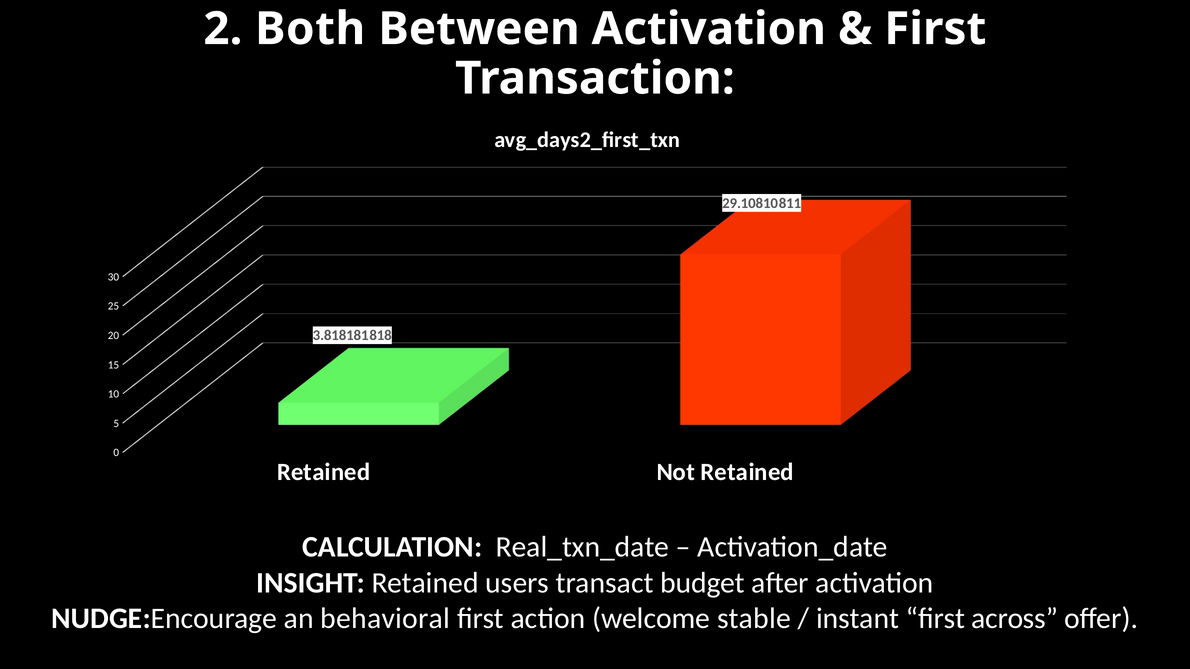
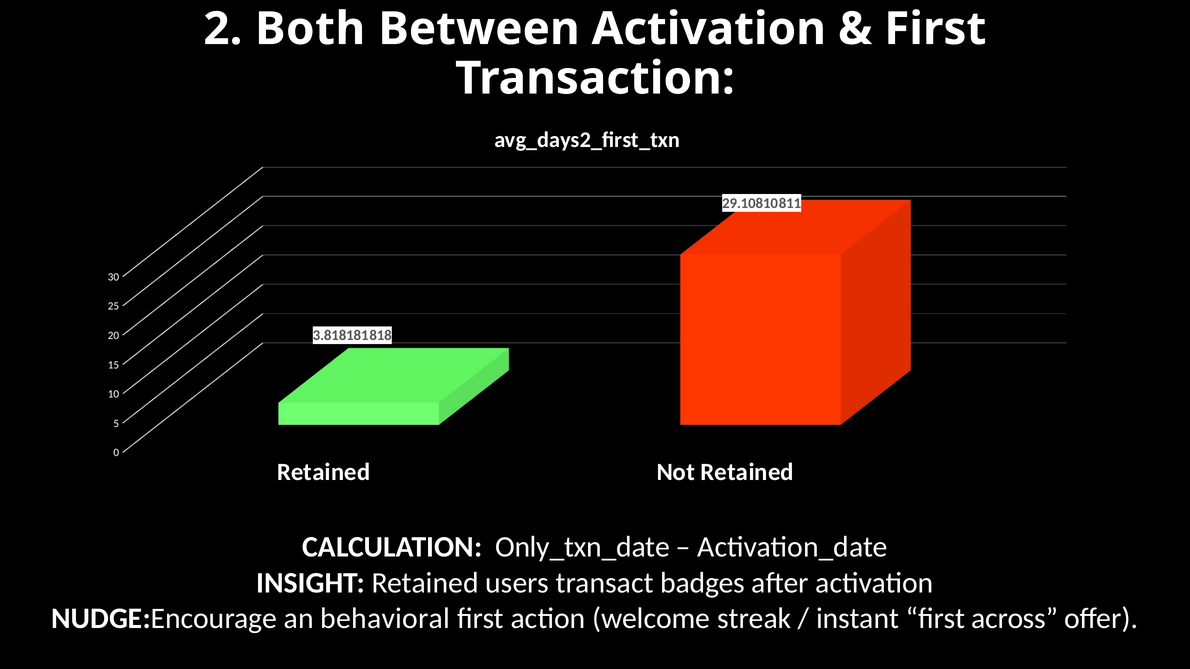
Real_txn_date: Real_txn_date -> Only_txn_date (583, 547)
budget: budget -> badges (703, 583)
stable: stable -> streak (754, 619)
